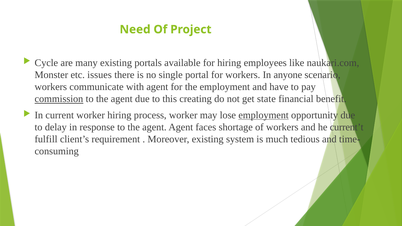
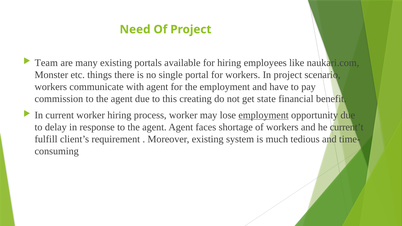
Cycle: Cycle -> Team (46, 63)
issues: issues -> things (100, 75)
In anyone: anyone -> project (288, 75)
commission underline: present -> none (59, 99)
